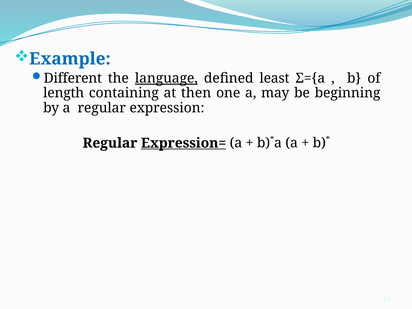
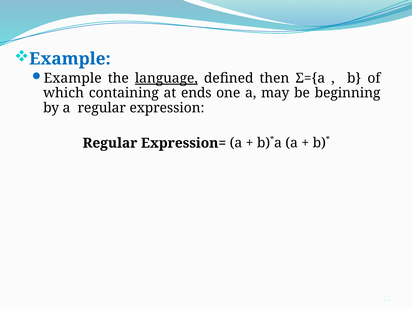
Different: Different -> Example (73, 78)
least: least -> then (274, 78)
length: length -> which (64, 93)
then: then -> ends (196, 93)
Expression= underline: present -> none (184, 143)
